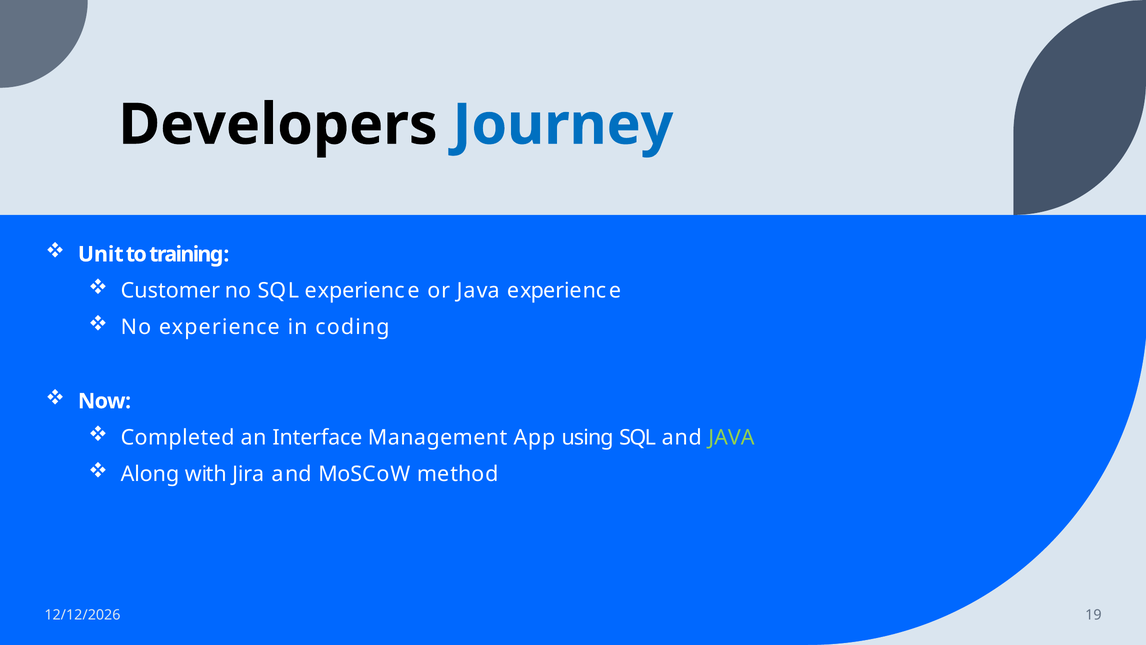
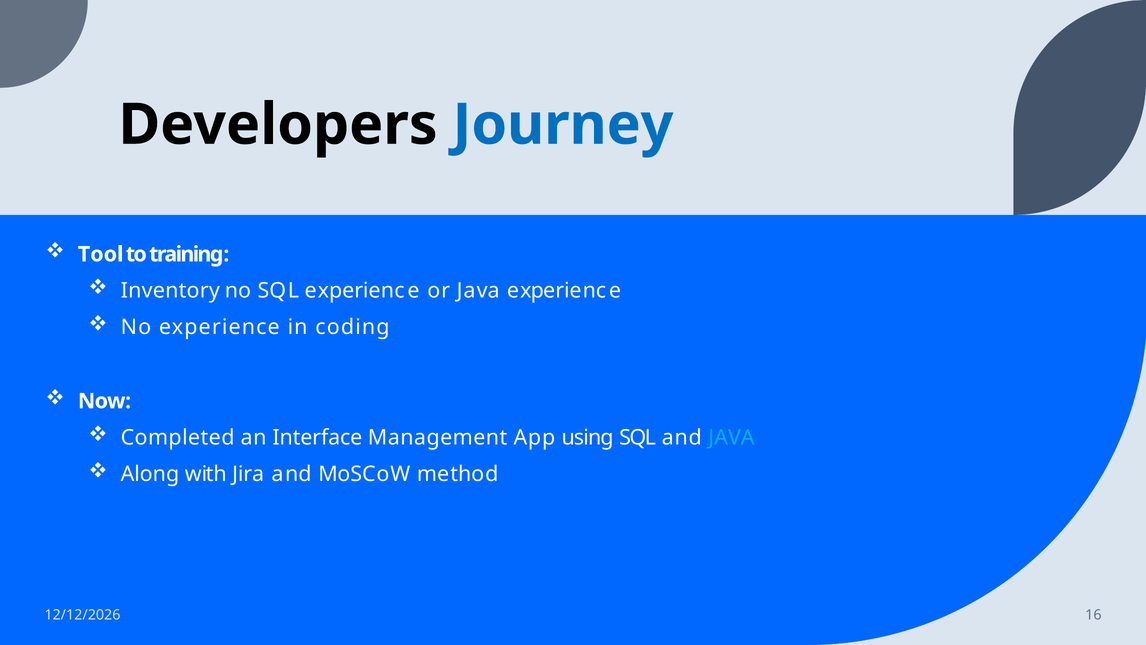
Unit: Unit -> Tool (101, 254)
Customer: Customer -> Inventory (170, 291)
JAVA colour: light green -> light blue (731, 437)
19: 19 -> 16 (1093, 614)
